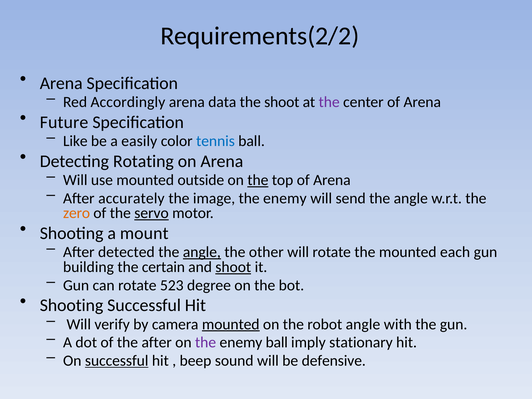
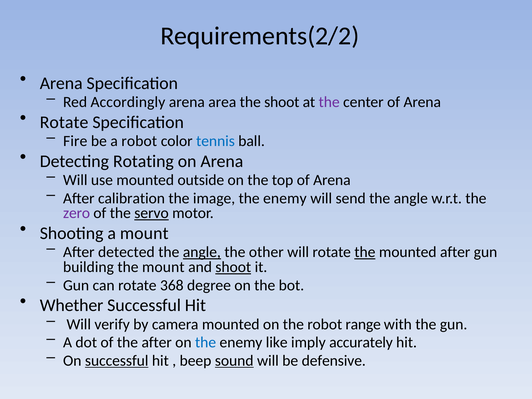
data: data -> area (222, 102)
Future: Future -> Rotate (64, 122)
Like: Like -> Fire (75, 141)
a easily: easily -> robot (139, 141)
the underline: present -> none (258, 180)
accurately: accurately -> calibration (131, 198)
zero colour: orange -> purple (77, 213)
the underline: none -> present (365, 252)
mounted each: each -> after (455, 252)
the certain: certain -> mount (163, 267)
523: 523 -> 368 (172, 285)
Shooting: Shooting -> Whether (72, 305)
mounted underline: present -> none (231, 324)
robot angle: angle -> range (363, 324)
the colour: purple -> blue (206, 342)
enemy ball: ball -> like (277, 342)
stationary: stationary -> accurately (361, 342)
sound underline: none -> present (234, 361)
